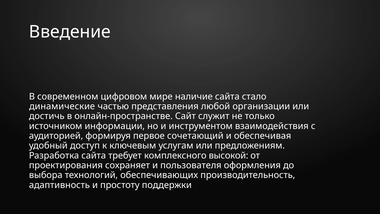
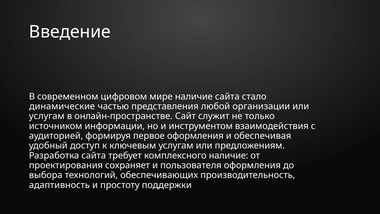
достичь: достичь -> услугам (47, 116)
первое сочетающий: сочетающий -> оформления (195, 136)
комплексного высокой: высокой -> наличие (229, 155)
